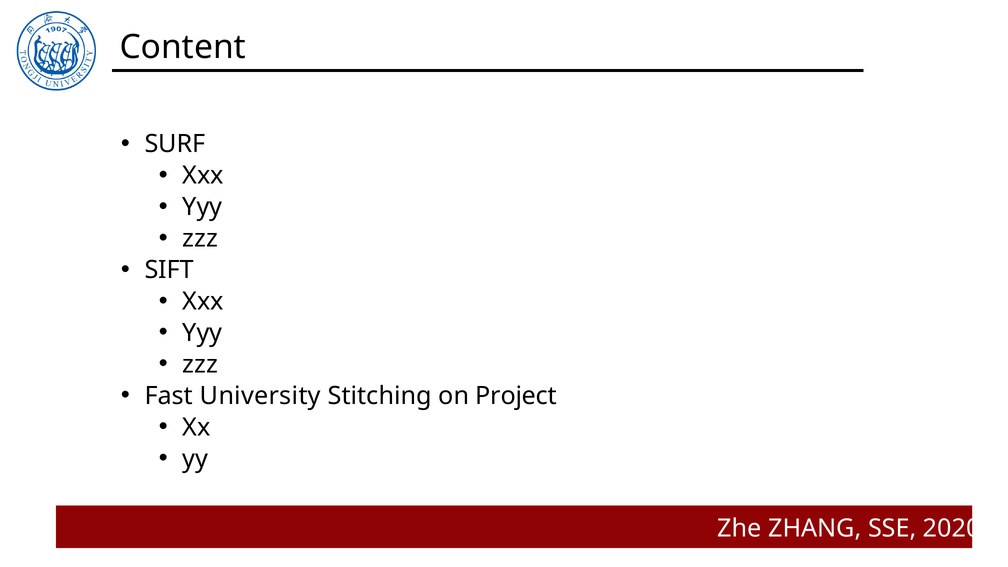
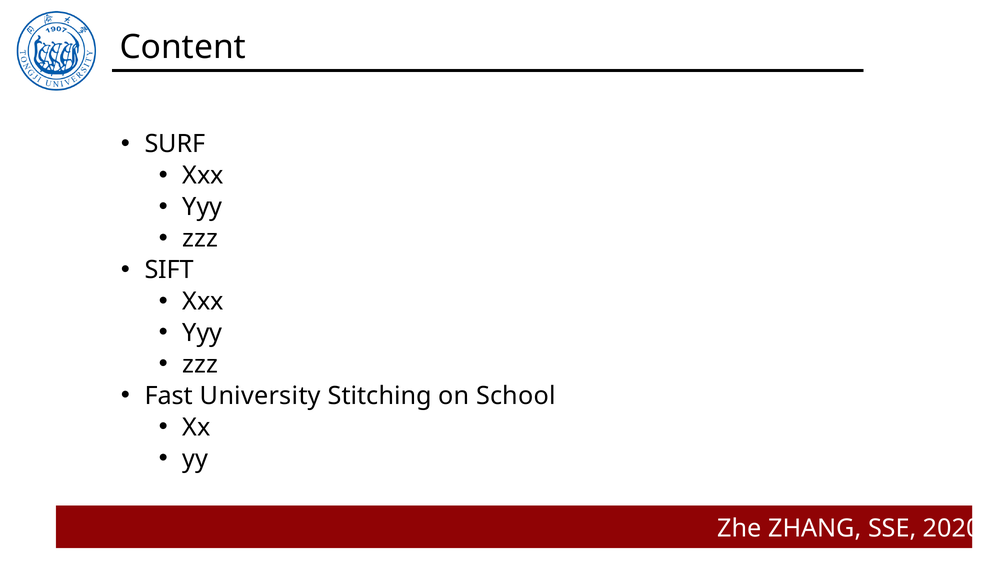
Project: Project -> School (516, 396)
